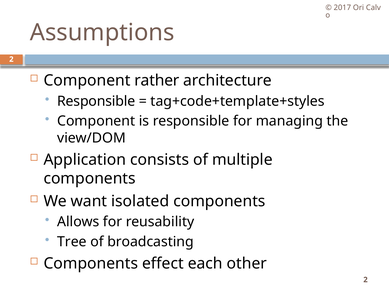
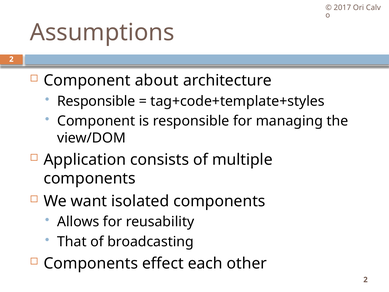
rather: rather -> about (157, 80)
Tree: Tree -> That (72, 241)
